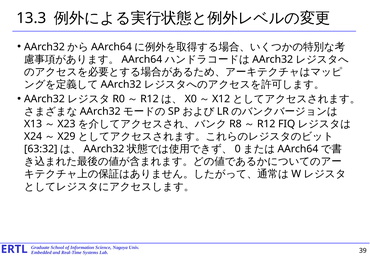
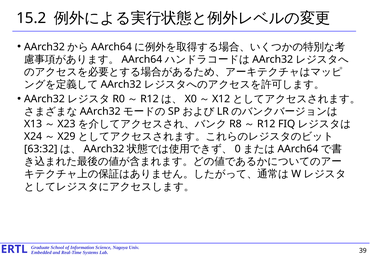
13.3: 13.3 -> 15.2 (31, 18)
